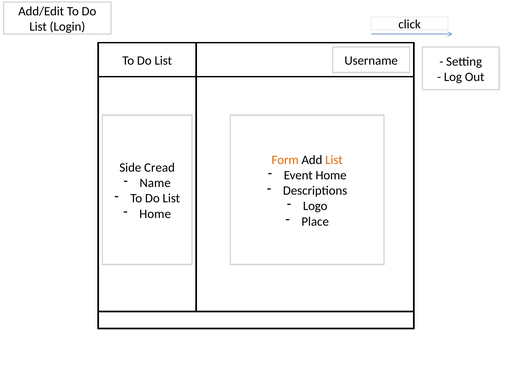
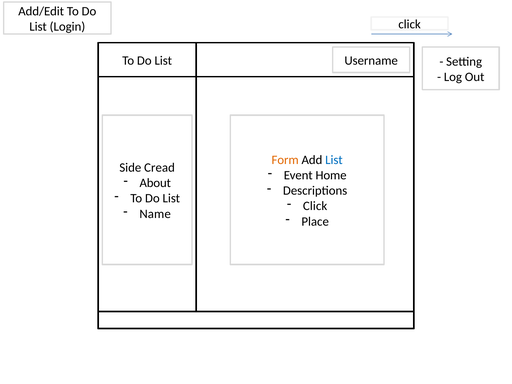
List colour: orange -> blue (334, 160)
Name: Name -> About (155, 183)
Logo: Logo -> Click (315, 206)
Home: Home -> Name (155, 214)
